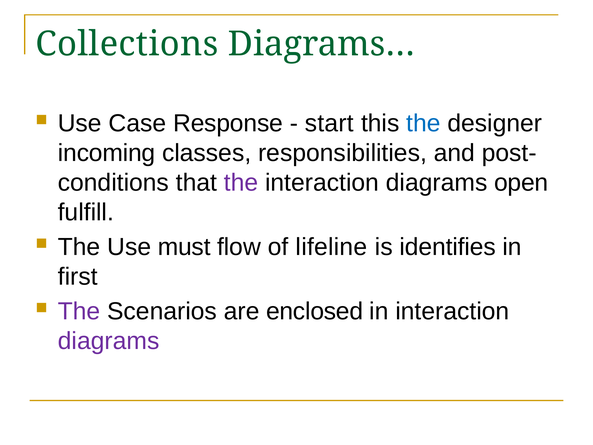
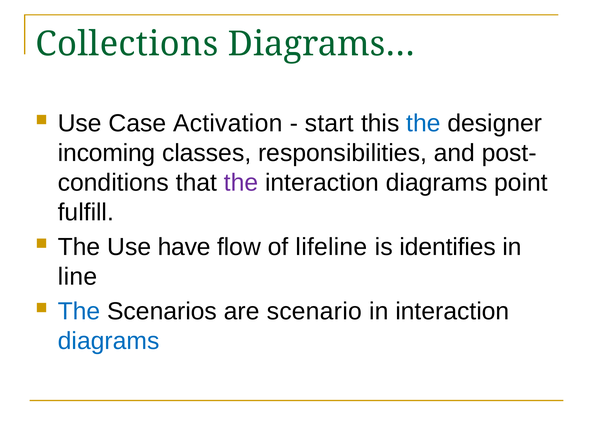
Response: Response -> Activation (228, 123)
open: open -> point (521, 183)
must: must -> have (184, 247)
first: first -> line (78, 276)
The colour: purple -> blue (79, 311)
enclosed: enclosed -> scenario (314, 311)
diagrams colour: purple -> blue (109, 341)
